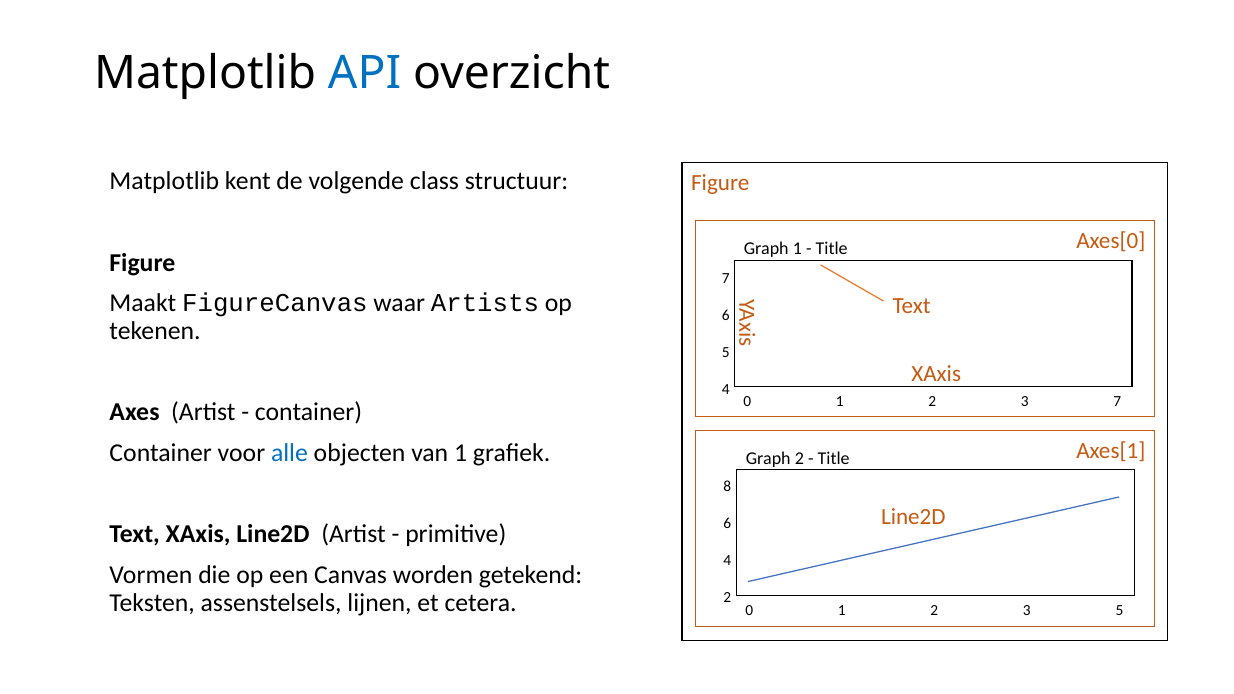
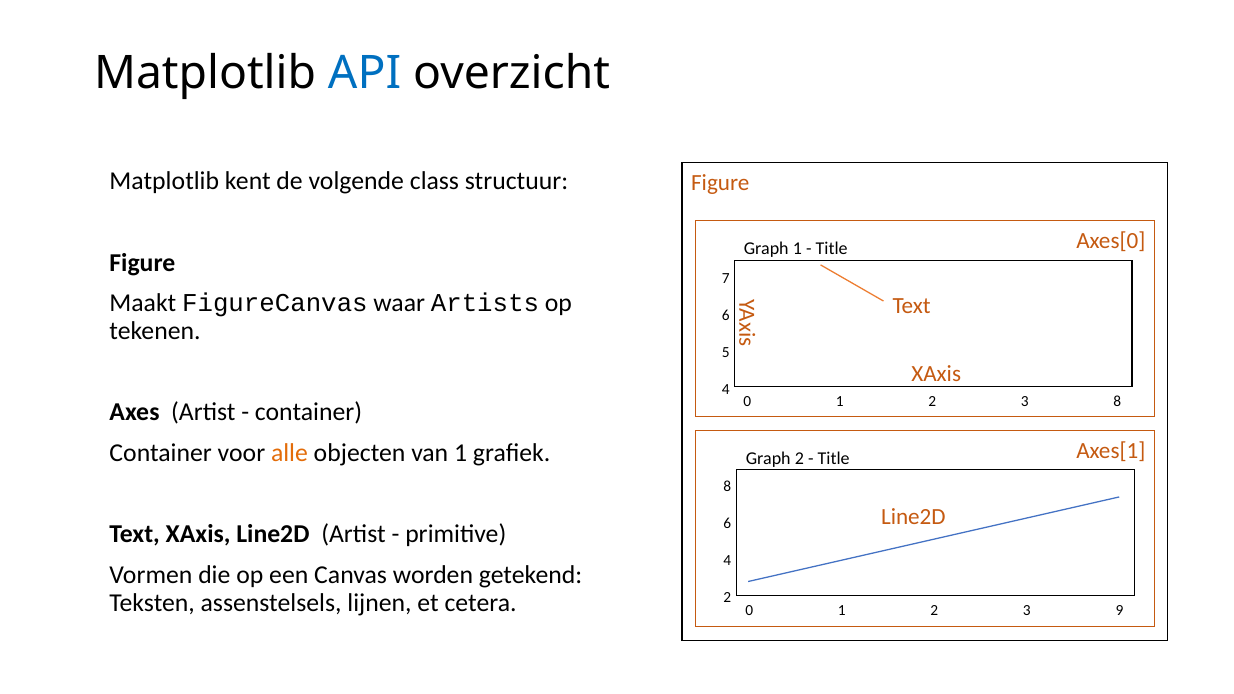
3 7: 7 -> 8 (1117, 402)
alle colour: blue -> orange (289, 453)
3 5: 5 -> 9 (1119, 611)
